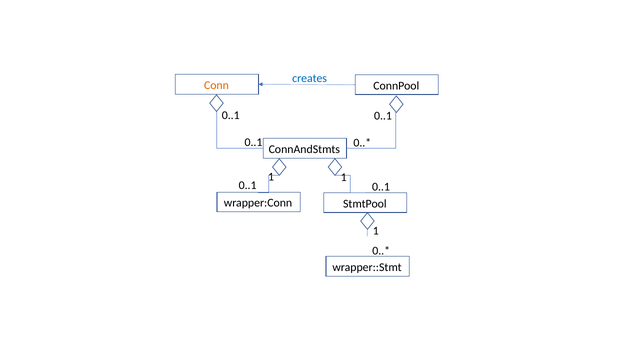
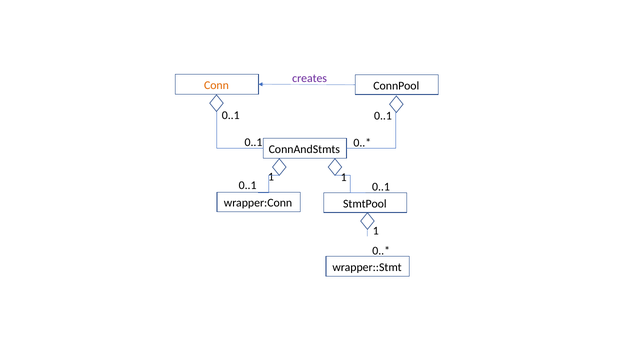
creates colour: blue -> purple (310, 78)
